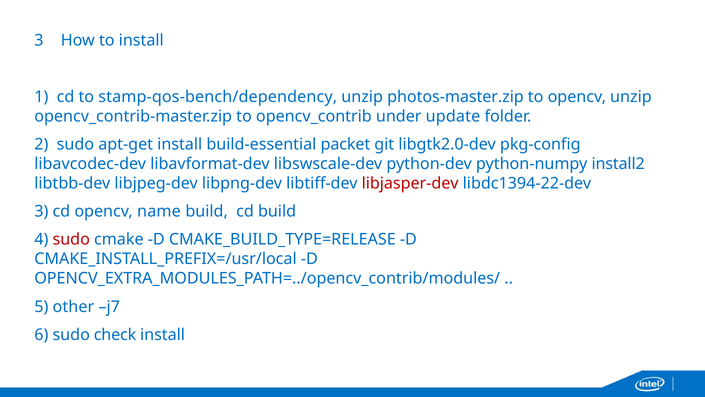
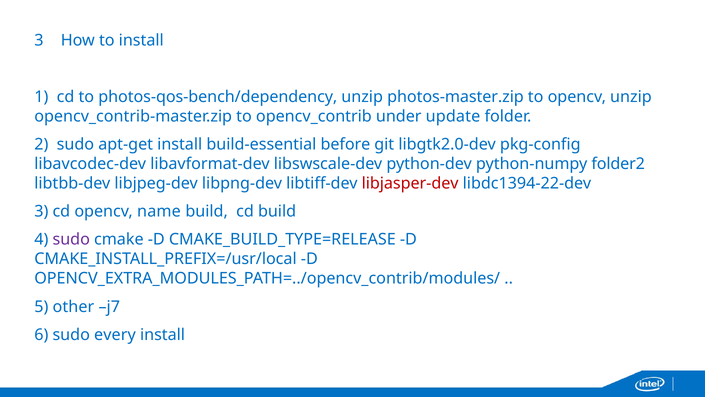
stamp-qos-bench/dependency: stamp-qos-bench/dependency -> photos-qos-bench/dependency (218, 97)
packet: packet -> before (345, 144)
install2: install2 -> folder2 (618, 164)
sudo colour: red -> purple (71, 239)
check: check -> every (115, 335)
